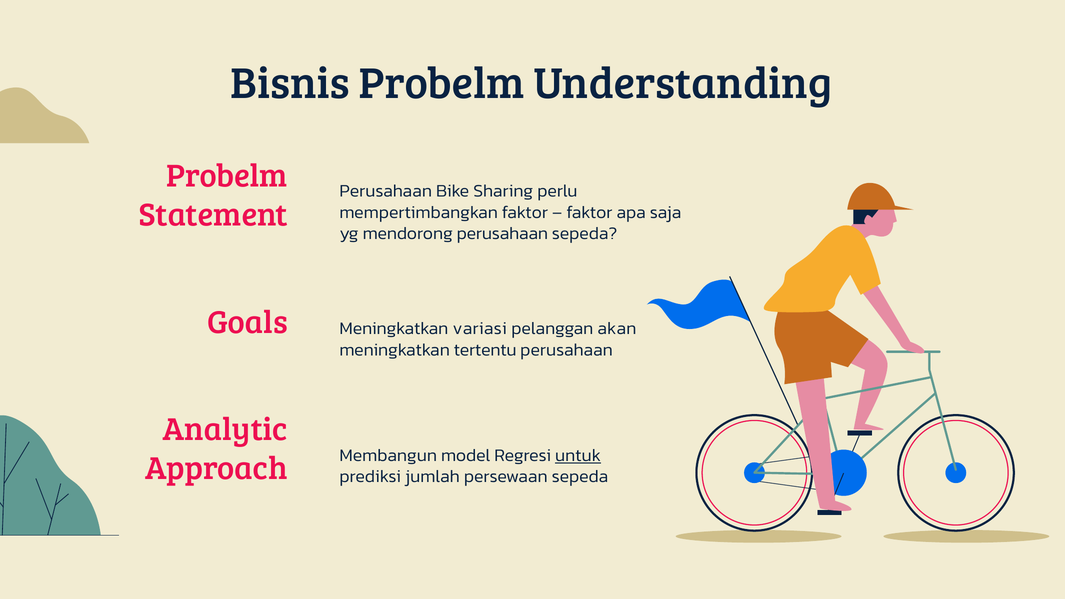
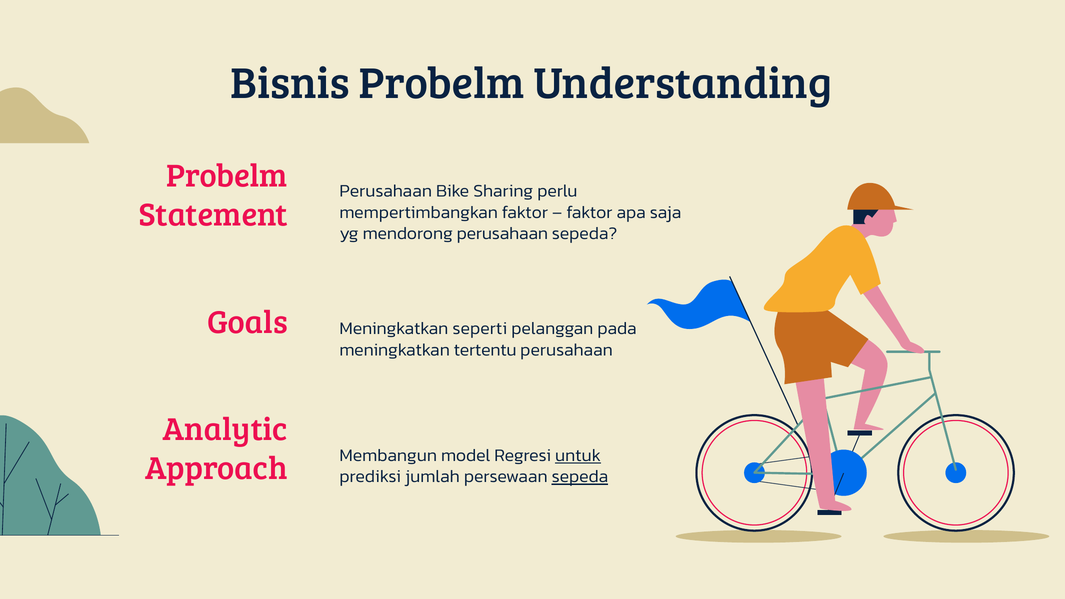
variasi: variasi -> seperti (480, 328)
akan: akan -> pada (617, 328)
sepeda underline: none -> present (580, 477)
